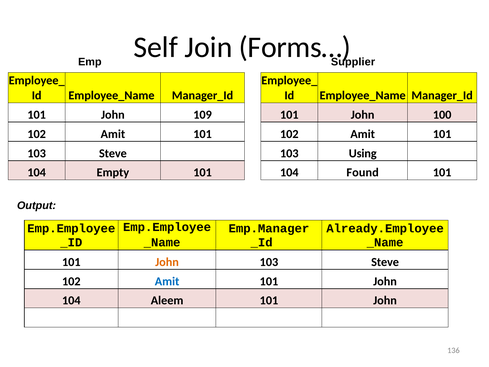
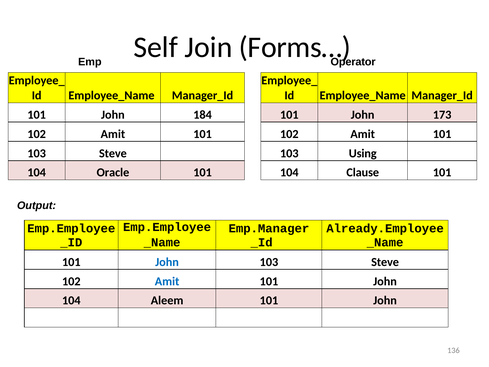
Supplier: Supplier -> Operator (353, 62)
109: 109 -> 184 (203, 115)
100: 100 -> 173 (442, 115)
Empty: Empty -> Oracle (113, 172)
Found: Found -> Clause (363, 172)
John colour: orange -> blue (167, 262)
